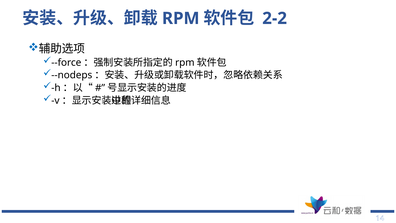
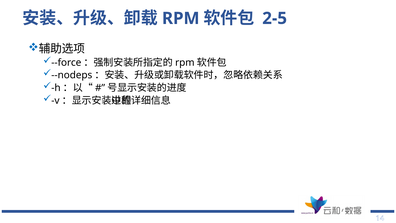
2-2: 2-2 -> 2-5 (275, 18)
